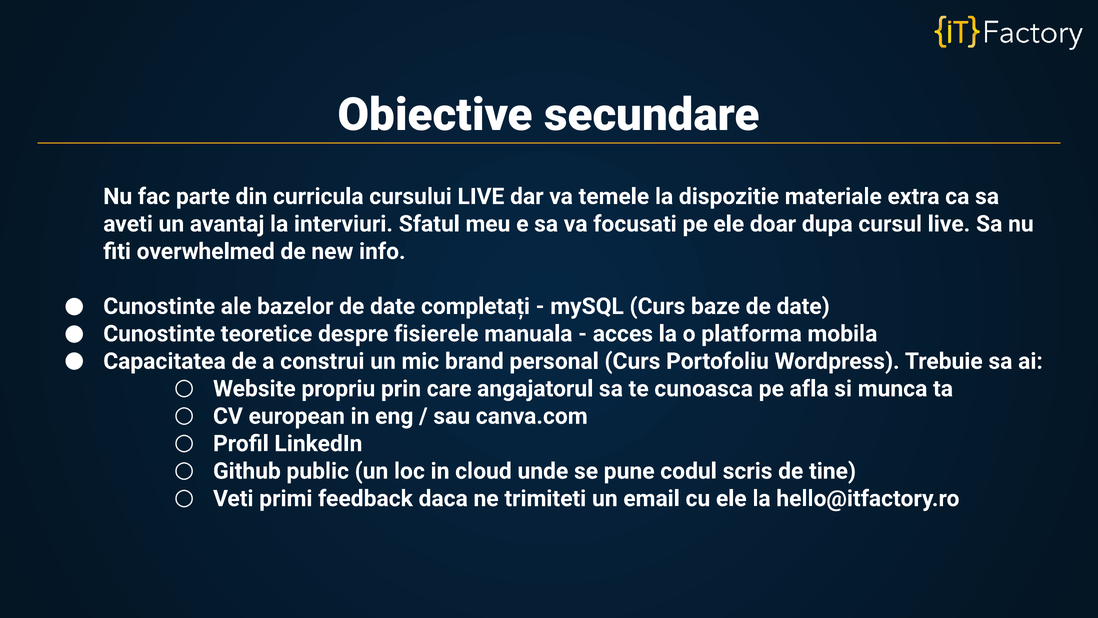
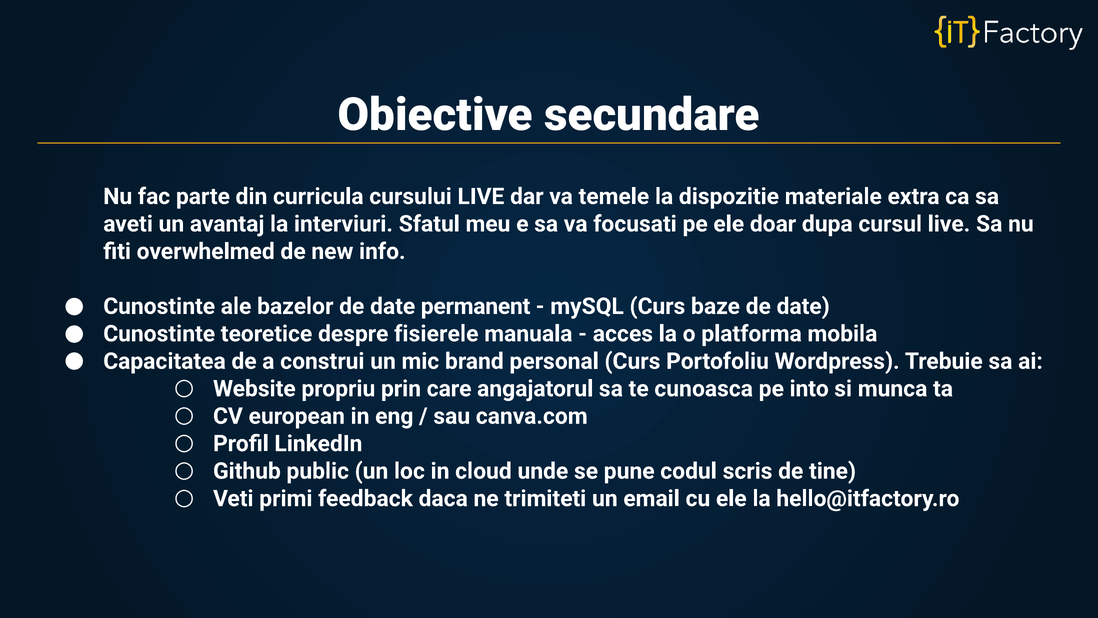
completați: completați -> permanent (476, 306)
afla: afla -> into (809, 389)
